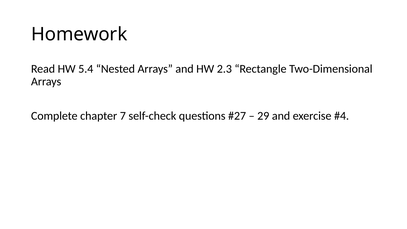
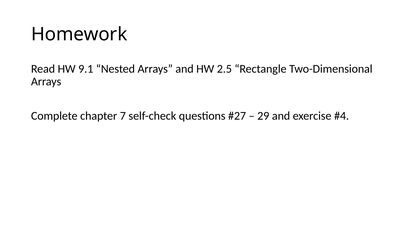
5.4: 5.4 -> 9.1 (86, 69)
2.3: 2.3 -> 2.5 (224, 69)
